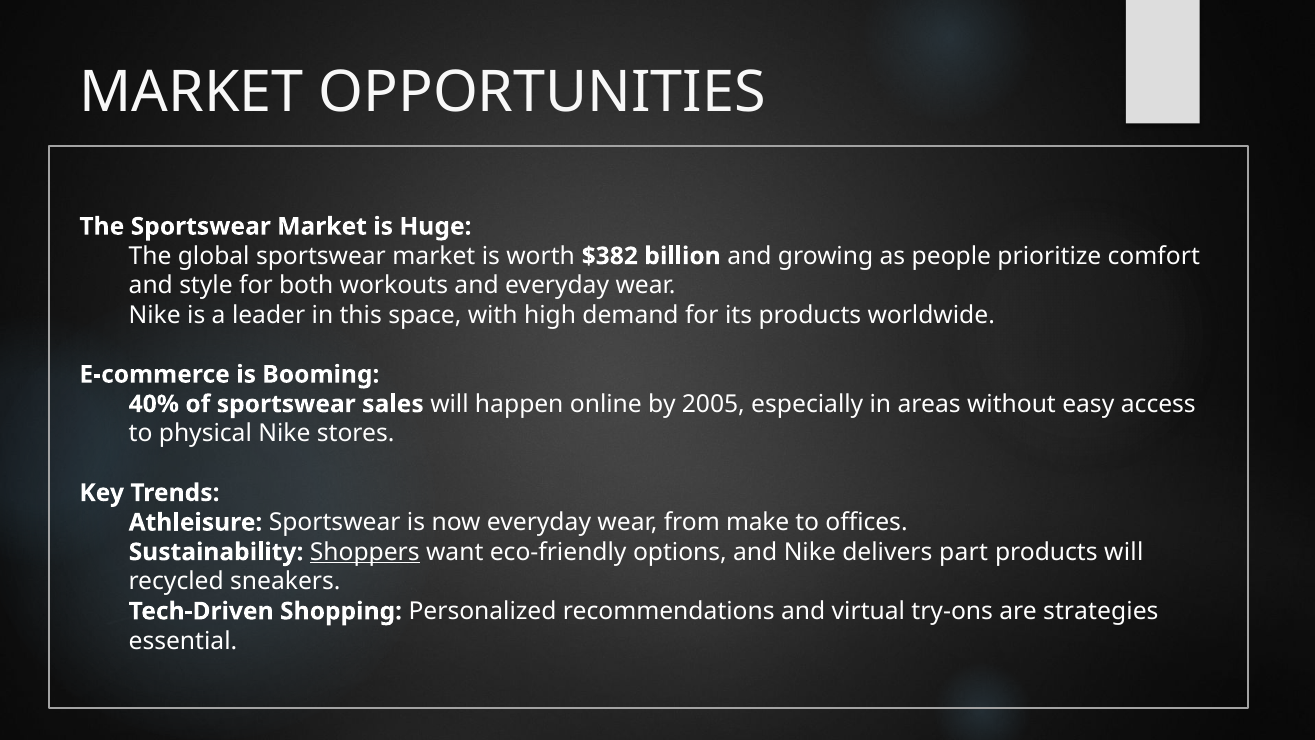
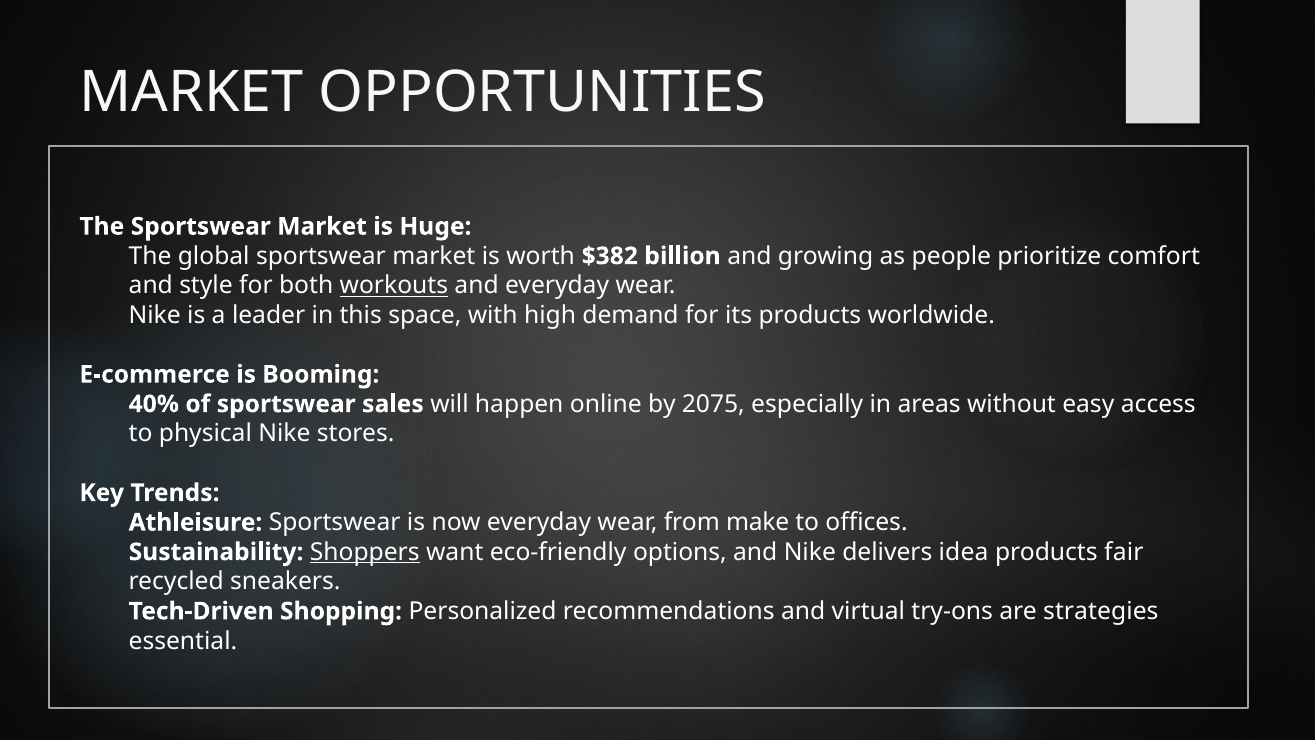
workouts underline: none -> present (394, 286)
2005: 2005 -> 2075 (713, 404)
part: part -> idea (964, 552)
products will: will -> fair (1124, 552)
